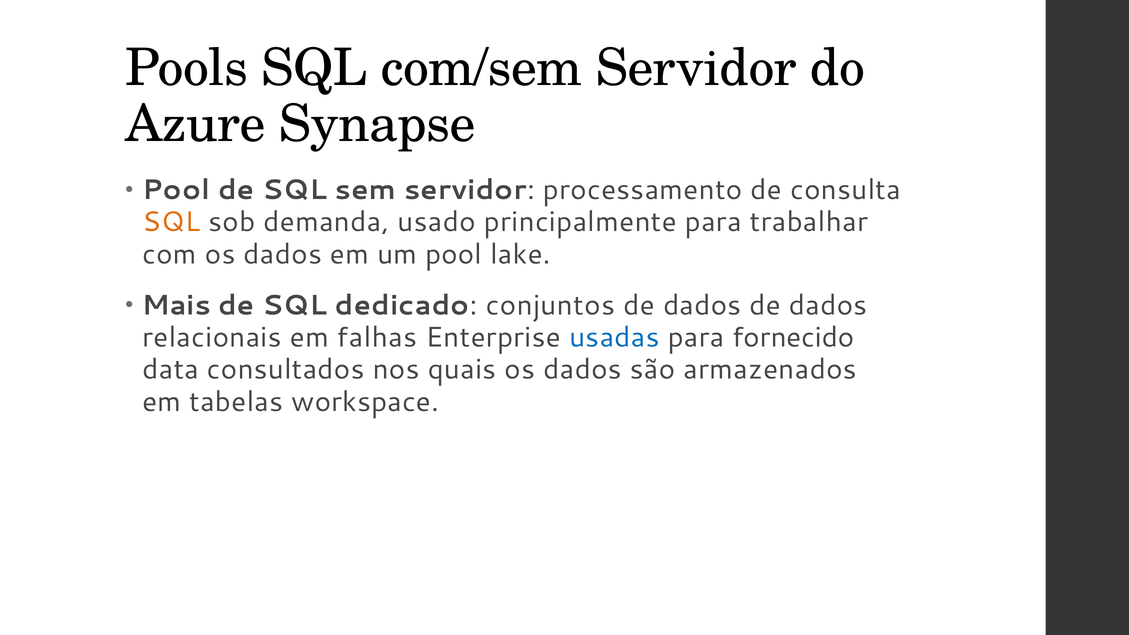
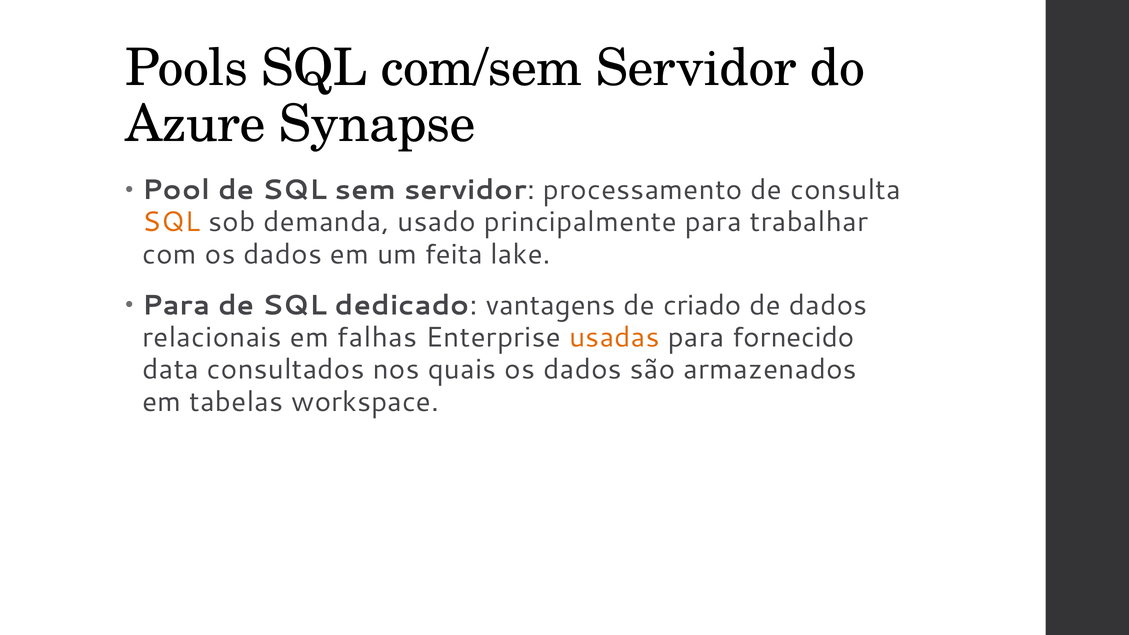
um pool: pool -> feita (454, 254)
Mais: Mais -> Para (176, 305)
conjuntos: conjuntos -> vantagens (551, 305)
dados: dados -> criado (702, 305)
usadas colour: blue -> orange (614, 338)
